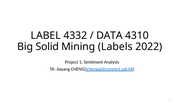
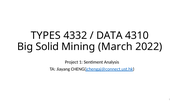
LABEL: LABEL -> TYPES (46, 35)
Labels: Labels -> March (115, 46)
